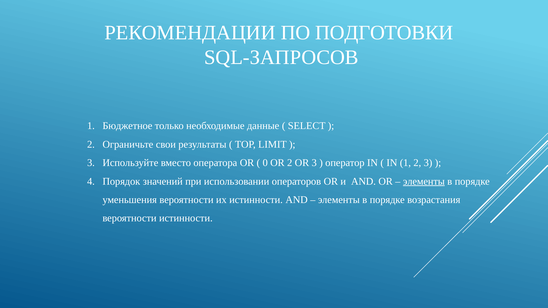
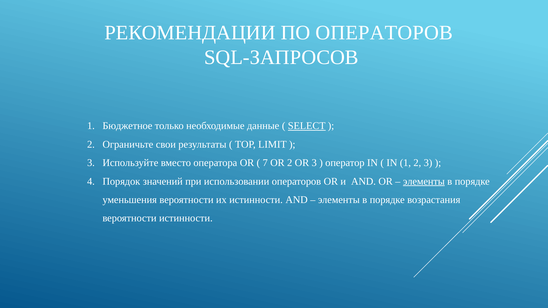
ПО ПОДГОТОВКИ: ПОДГОТОВКИ -> ОПЕРАТОРОВ (384, 33)
SELECT underline: none -> present (307, 126)
0: 0 -> 7 (265, 163)
